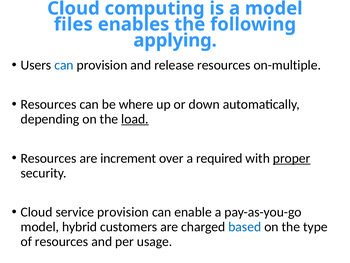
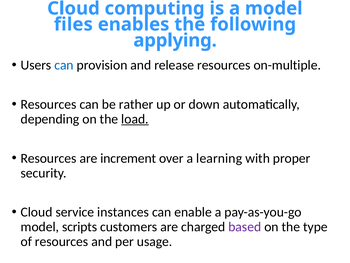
where: where -> rather (136, 104)
required: required -> learning (219, 158)
proper underline: present -> none (292, 158)
service provision: provision -> instances (123, 212)
hybrid: hybrid -> scripts (80, 227)
based colour: blue -> purple (245, 227)
